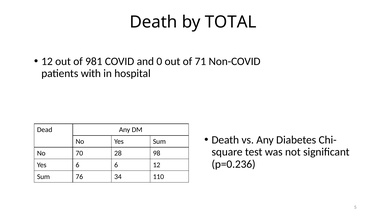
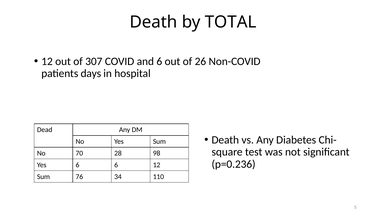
981: 981 -> 307 (94, 61)
and 0: 0 -> 6 (159, 61)
71: 71 -> 26 (200, 61)
with: with -> days (91, 74)
